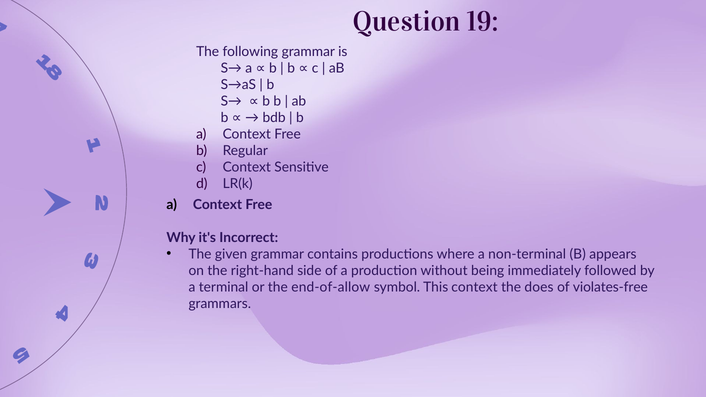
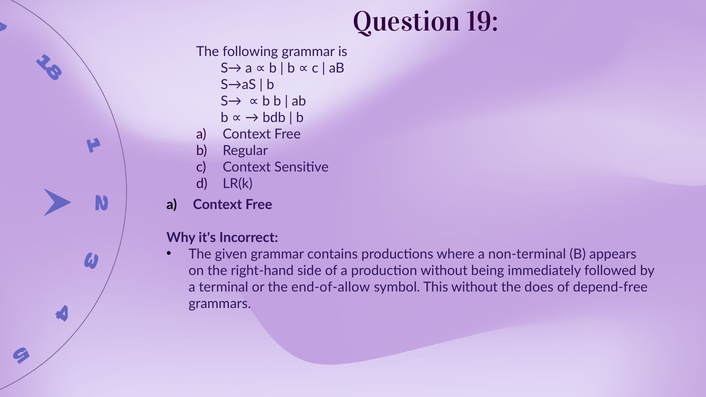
This context: context -> without (475, 287)
violates-free: violates-free -> depend-free (610, 287)
